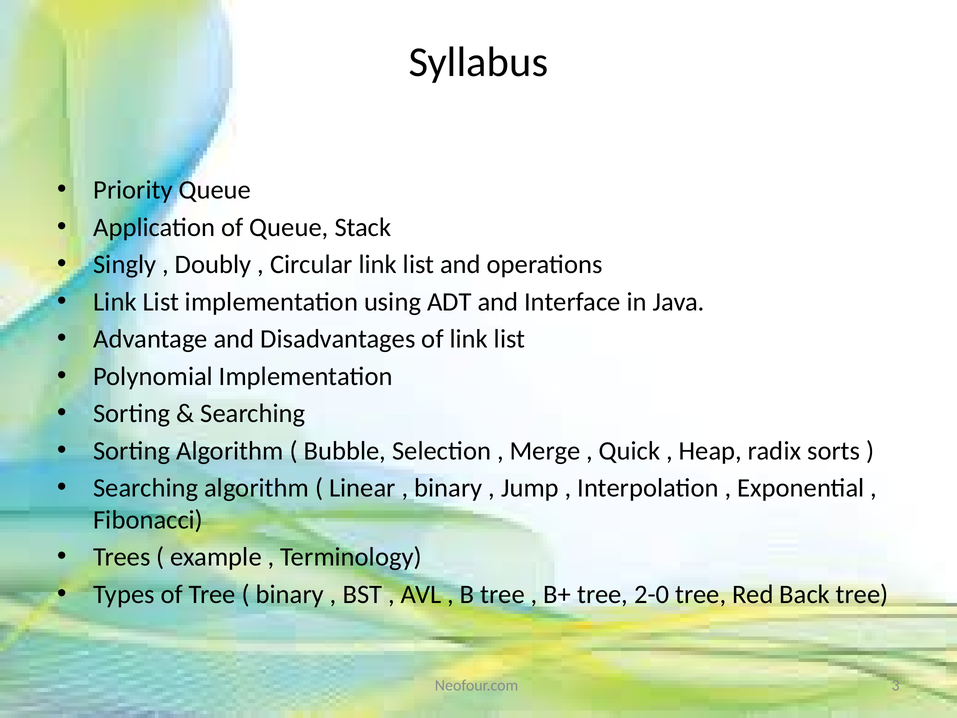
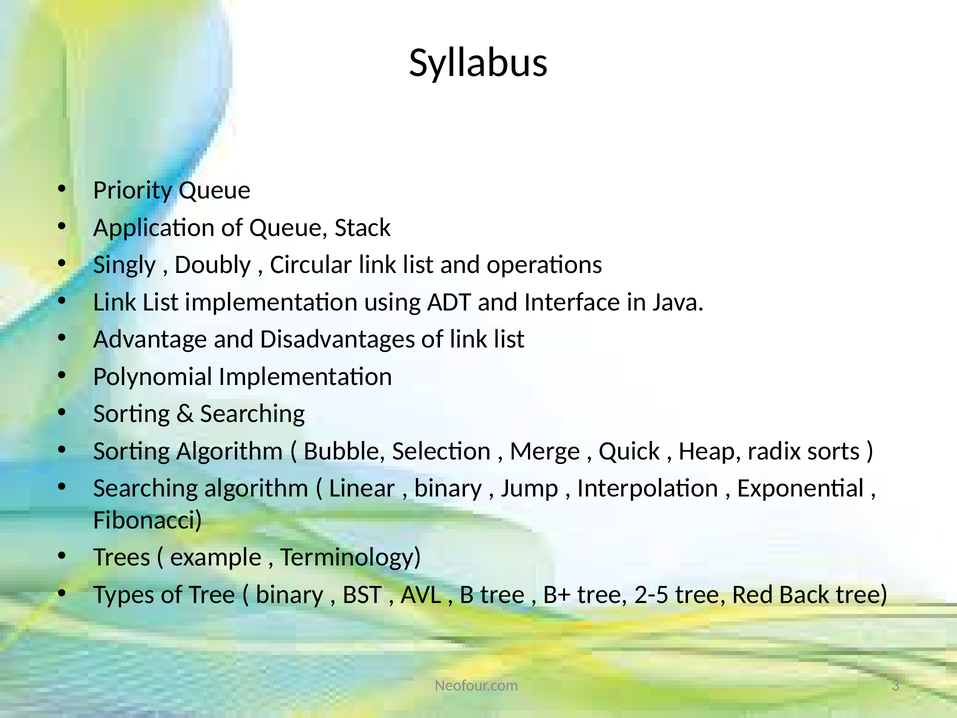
2-0: 2-0 -> 2-5 (652, 594)
